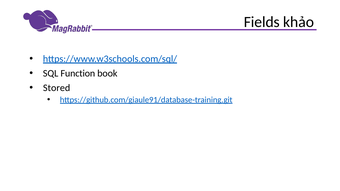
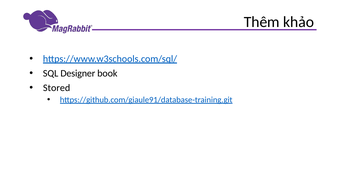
Fields: Fields -> Thêm (262, 22)
Function: Function -> Designer (78, 73)
